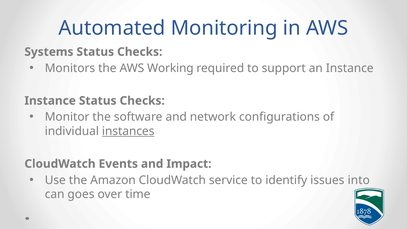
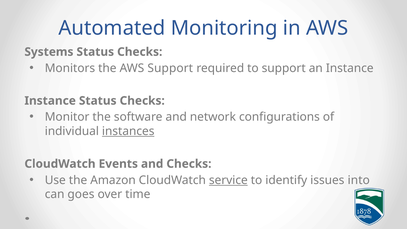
AWS Working: Working -> Support (170, 68)
and Impact: Impact -> Checks (189, 164)
service underline: none -> present (228, 180)
